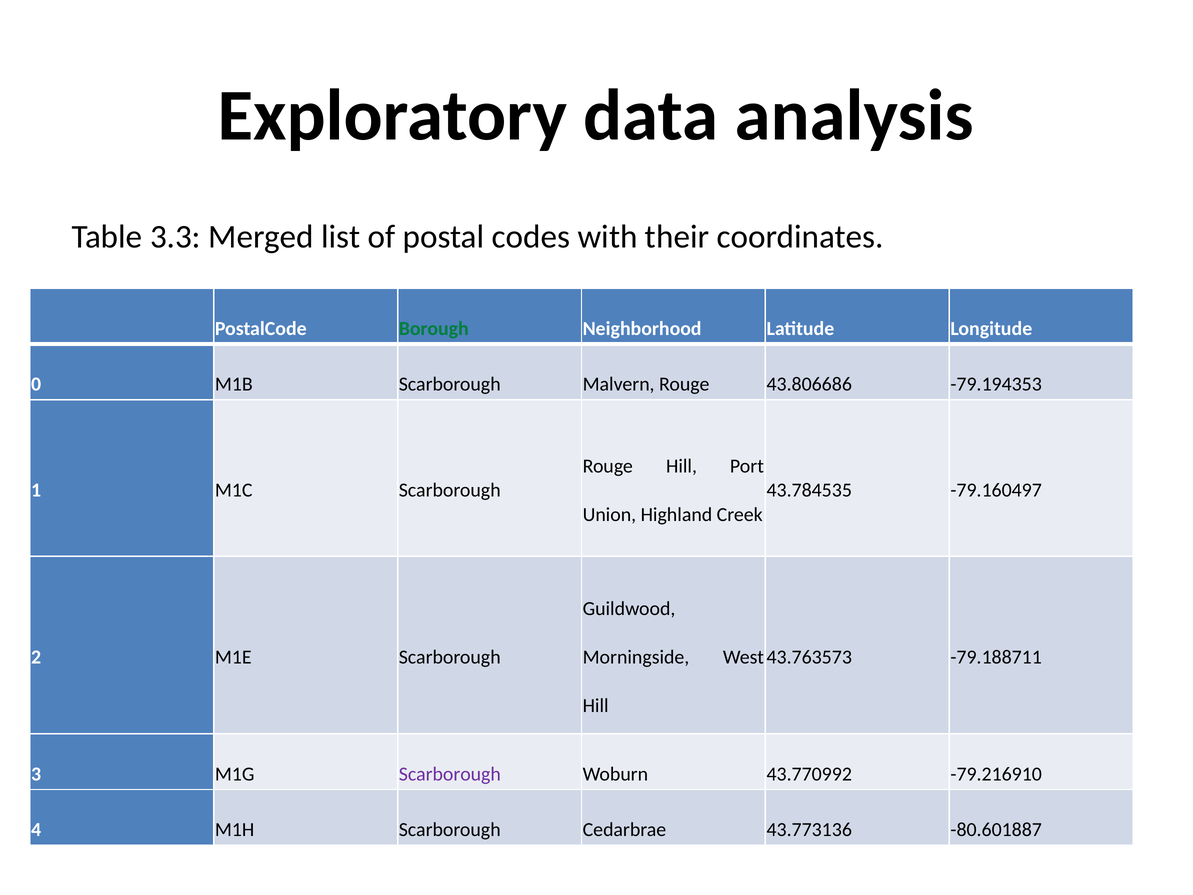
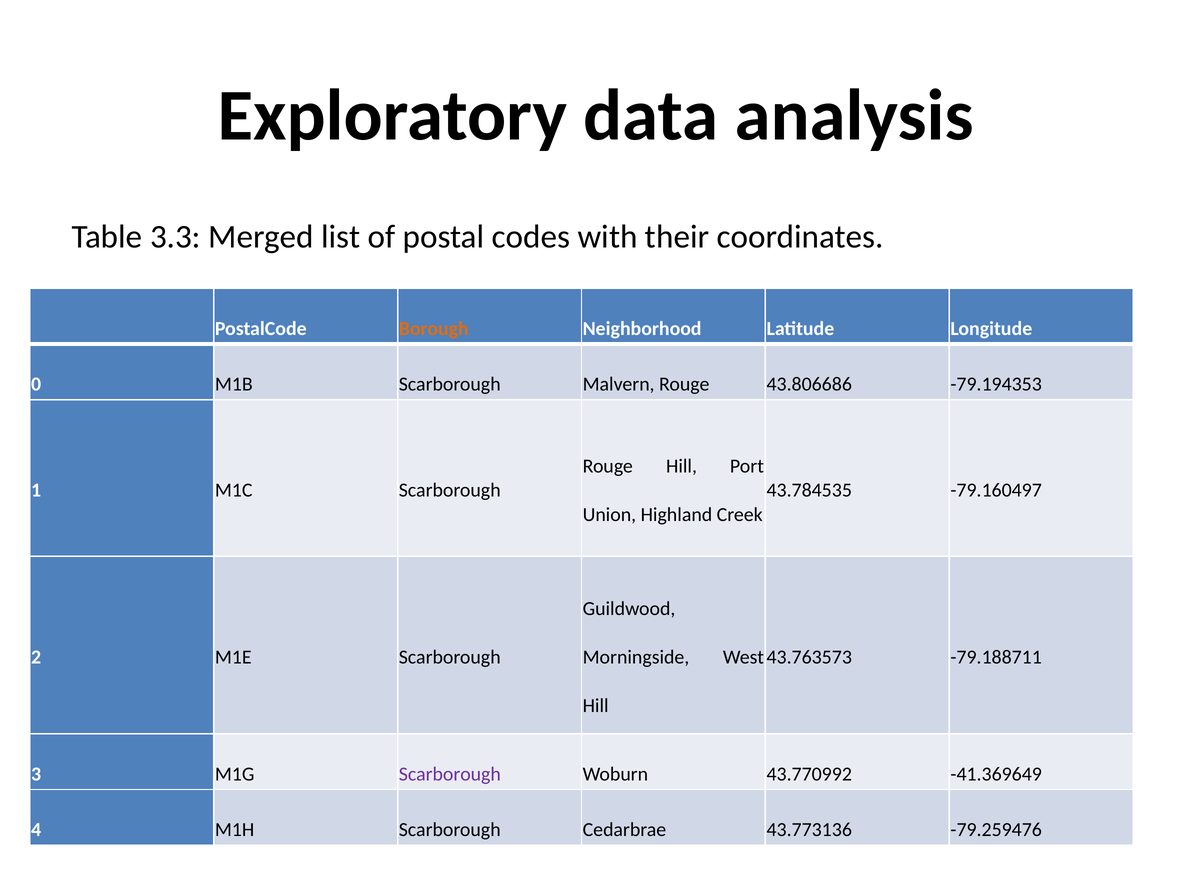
Borough colour: green -> orange (434, 328)
-79.216910: -79.216910 -> -41.369649 (996, 774)
-80.601887: -80.601887 -> -79.259476 (996, 829)
